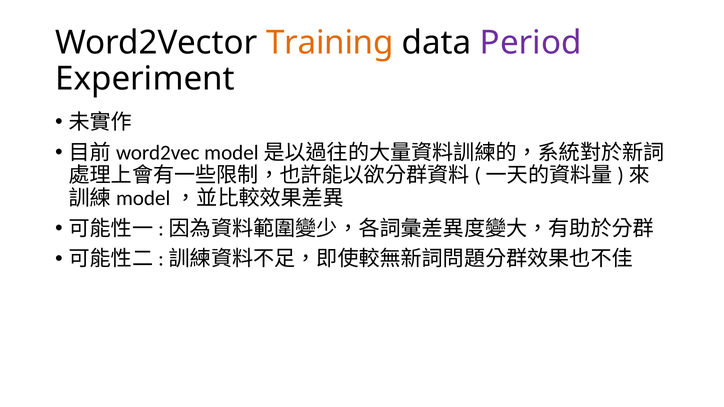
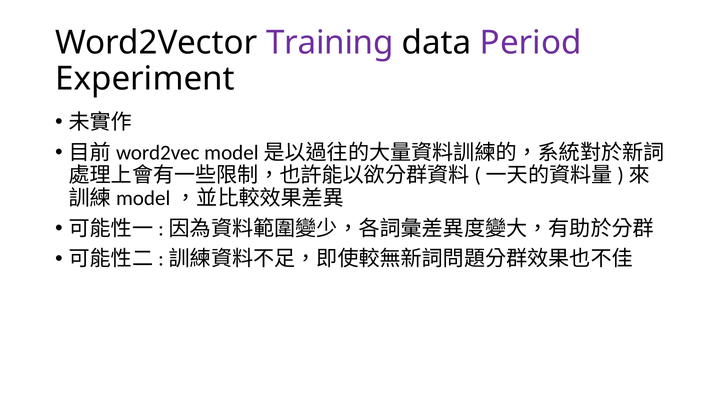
Training colour: orange -> purple (330, 43)
